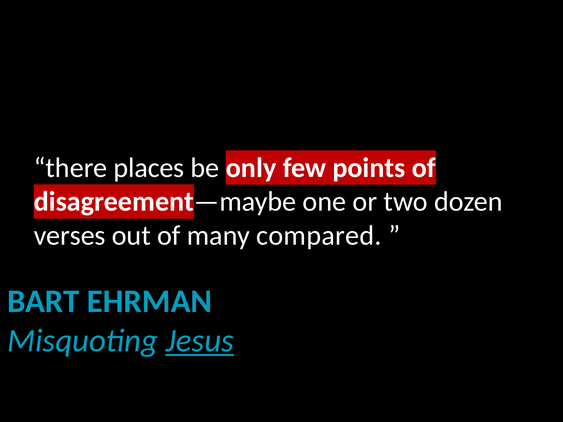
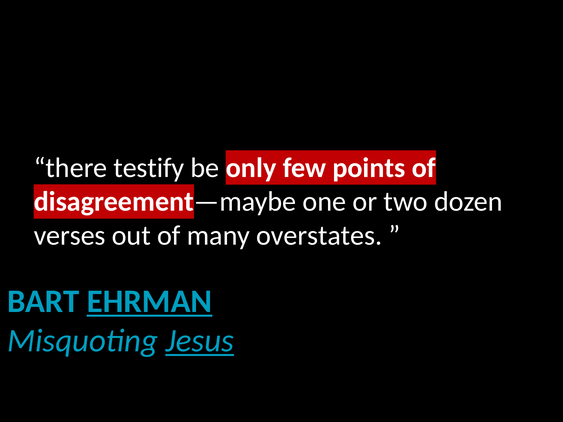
places: places -> testify (149, 168)
compared: compared -> overstates (319, 236)
EHRMAN underline: none -> present (150, 302)
